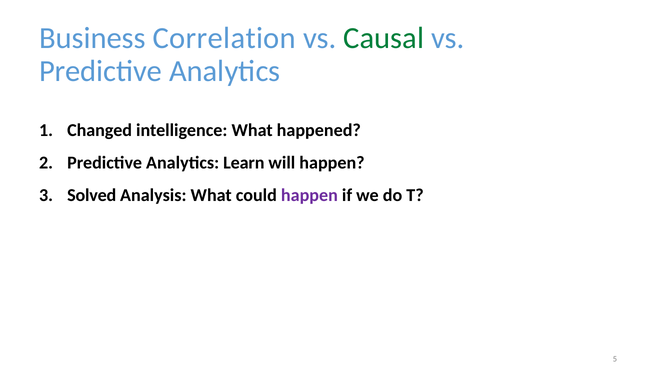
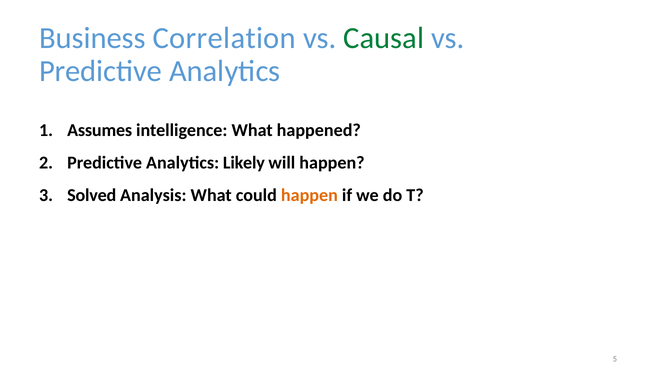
Changed: Changed -> Assumes (100, 130)
Learn: Learn -> Likely (244, 163)
happen colour: purple -> orange (309, 195)
